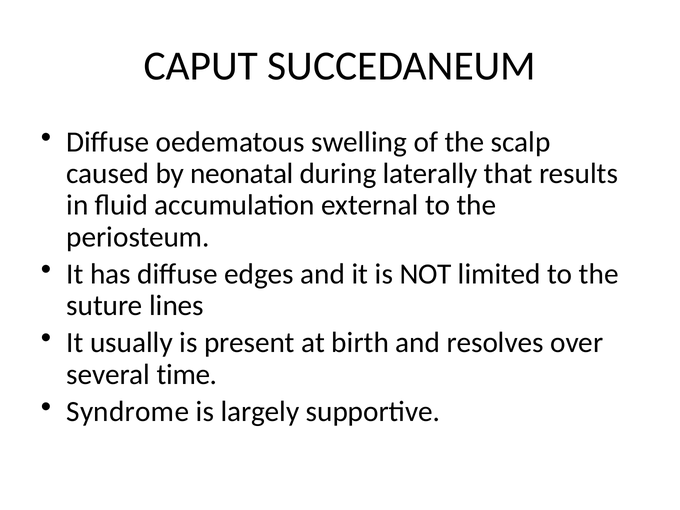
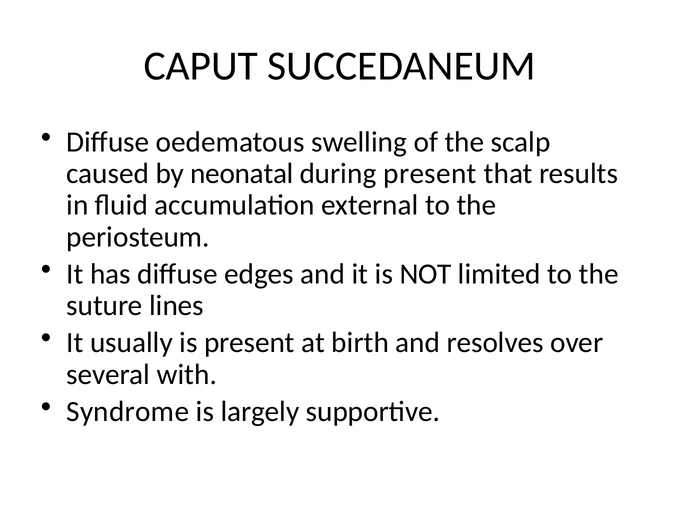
during laterally: laterally -> present (430, 174)
time: time -> with (187, 374)
